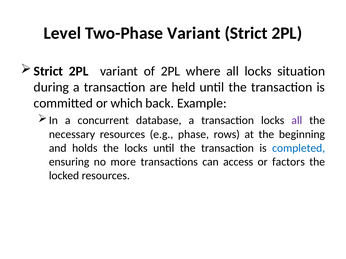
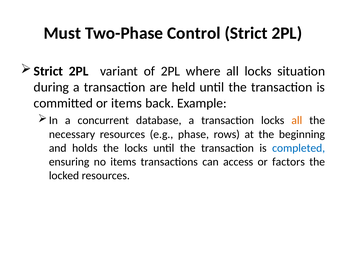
Level: Level -> Must (62, 33)
Two-Phase Variant: Variant -> Control (194, 33)
or which: which -> items (127, 103)
all colour: purple -> orange (297, 121)
no more: more -> items (123, 162)
